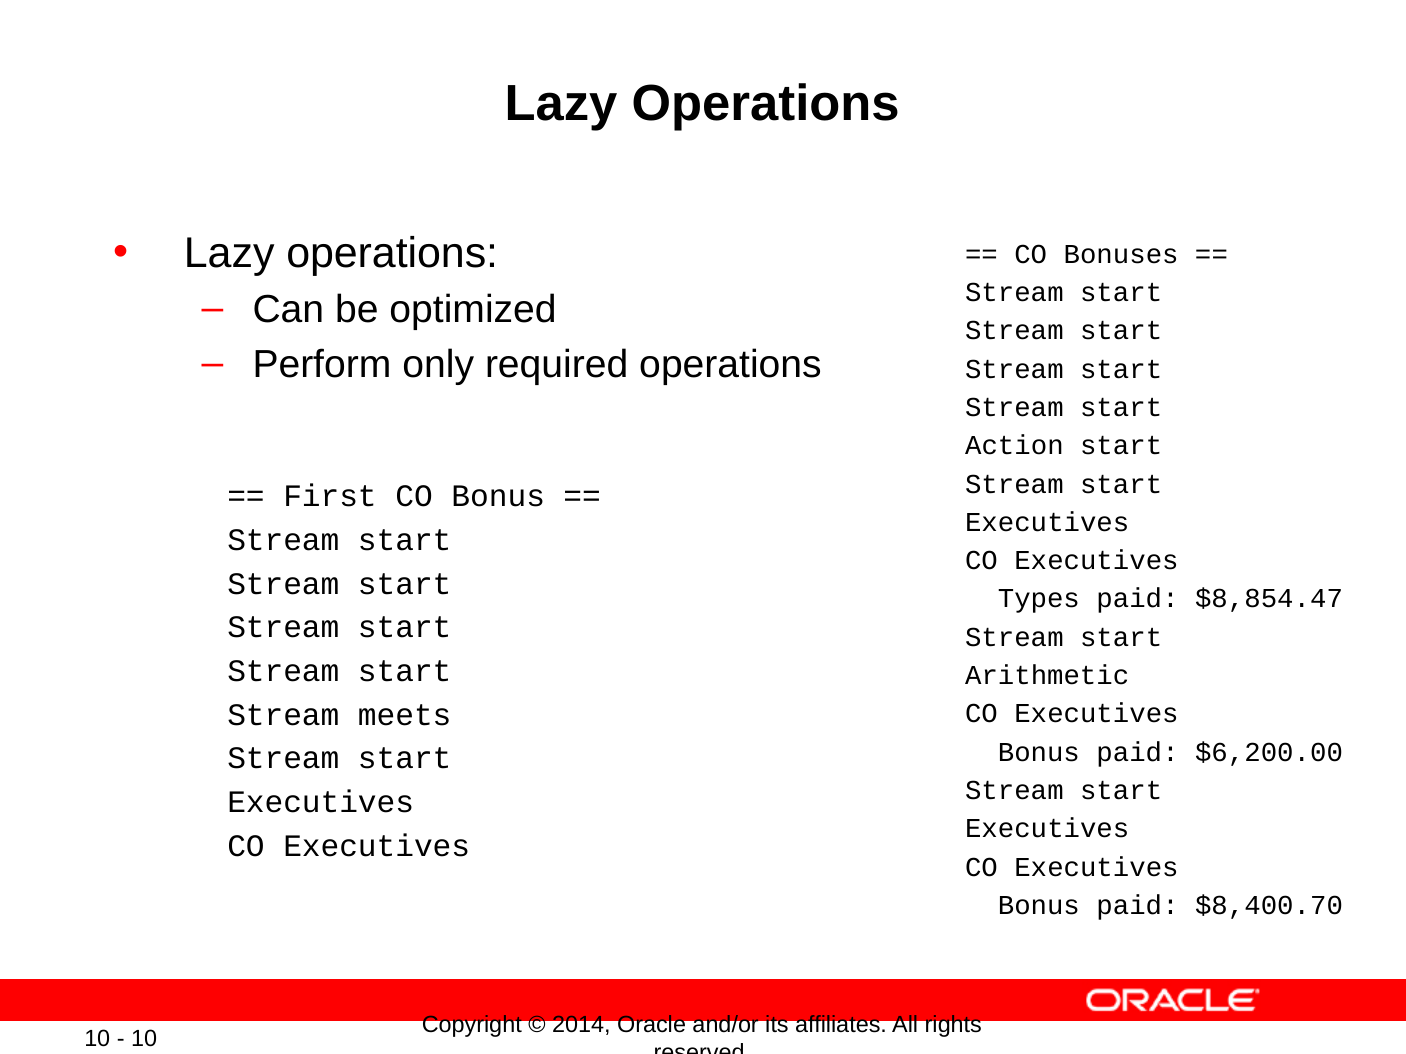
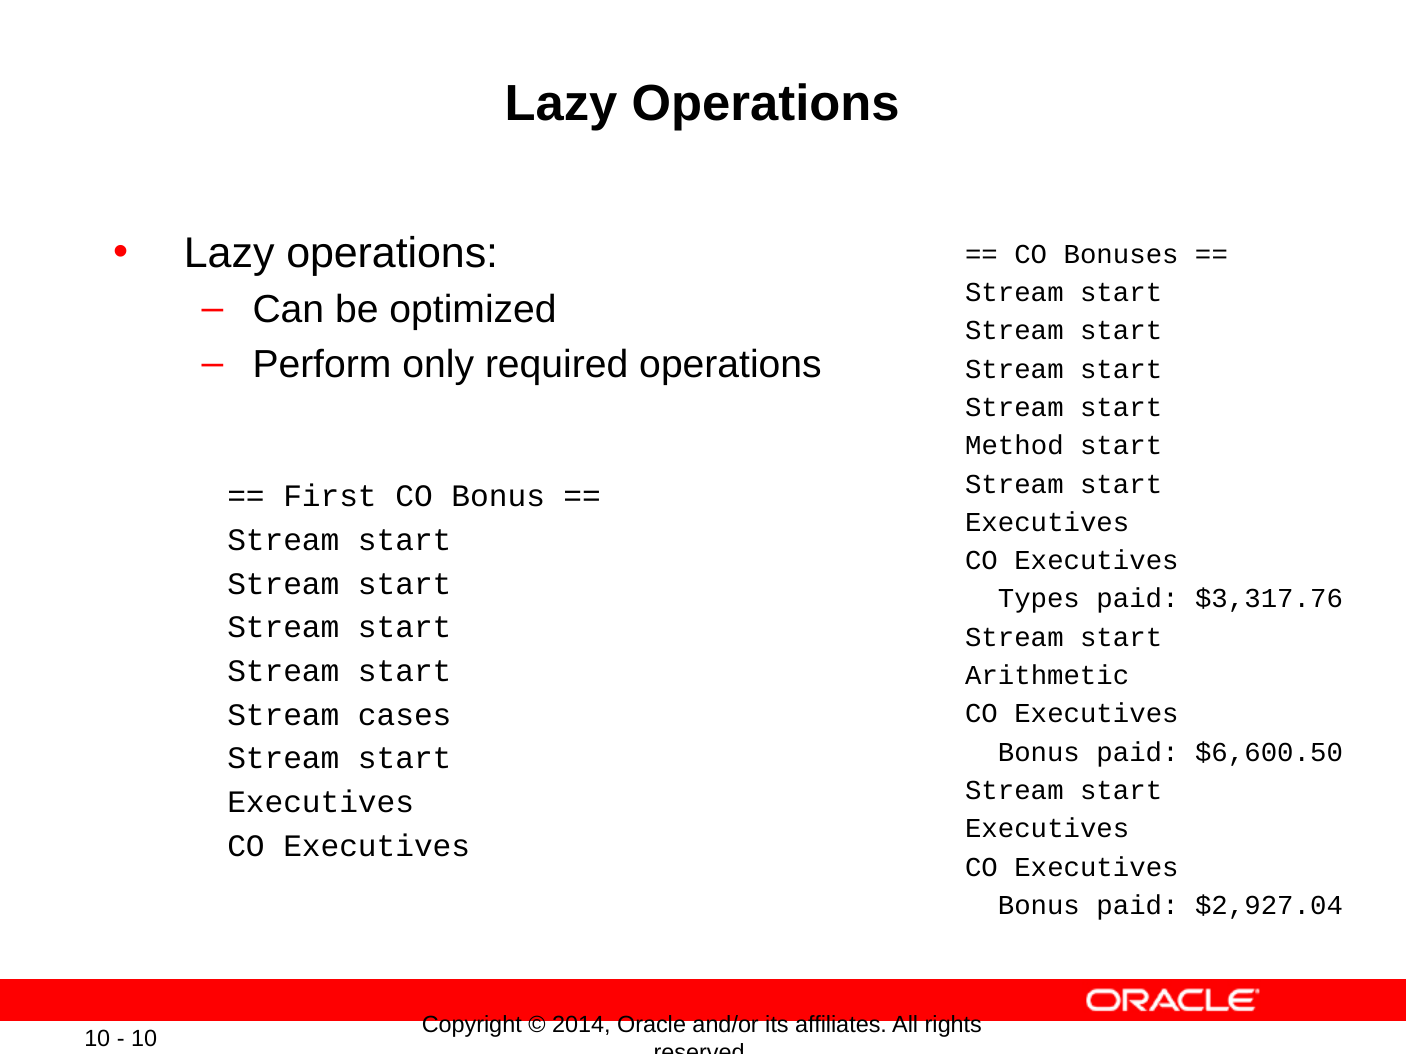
Action: Action -> Method (1014, 446)
$8,854.47: $8,854.47 -> $3,317.76 (1269, 599)
meets: meets -> cases (405, 715)
$6,200.00: $6,200.00 -> $6,600.50 (1269, 752)
$8,400.70: $8,400.70 -> $2,927.04 (1269, 906)
